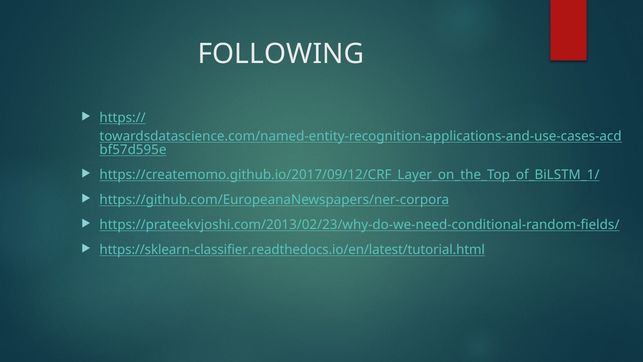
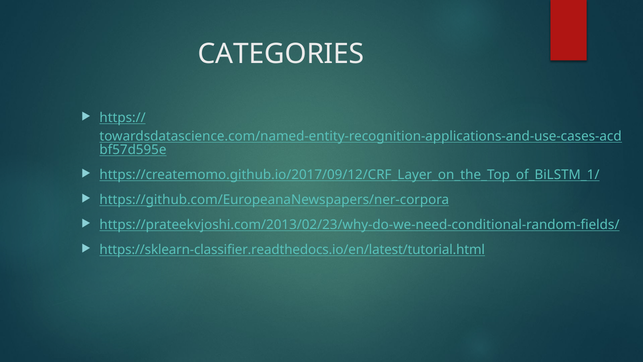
FOLLOWING: FOLLOWING -> CATEGORIES (281, 54)
